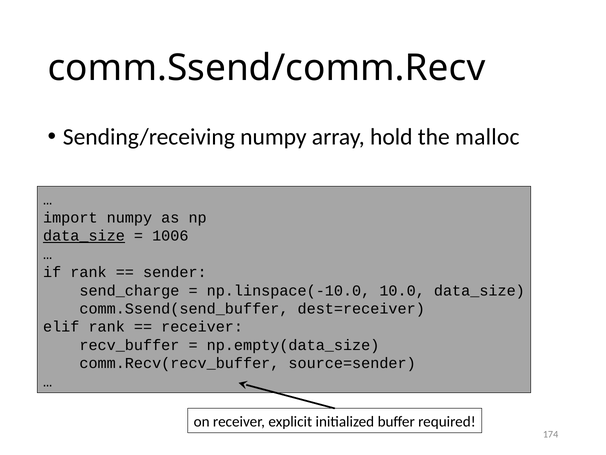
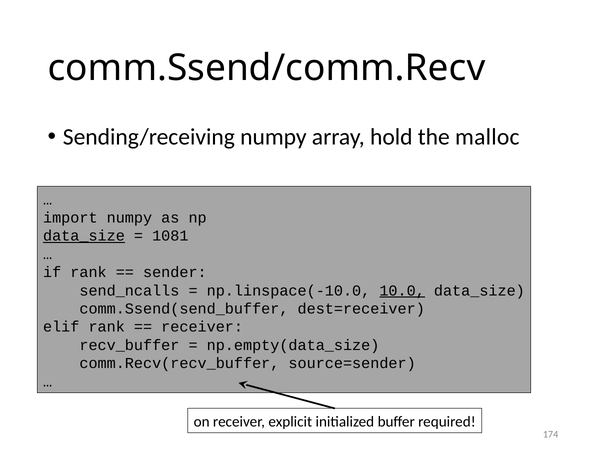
1006: 1006 -> 1081 (170, 236)
send_charge: send_charge -> send_ncalls (129, 290)
10.0 underline: none -> present (402, 290)
